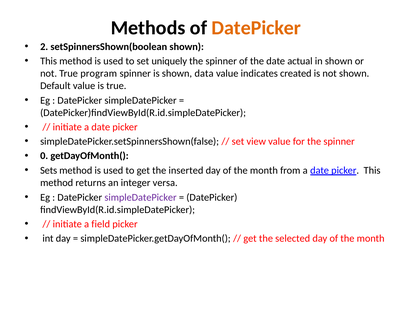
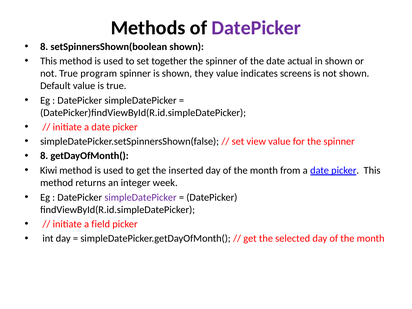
DatePicker colour: orange -> purple (256, 28)
2: 2 -> 8 (44, 47)
uniquely: uniquely -> together (169, 61)
data: data -> they (204, 74)
created: created -> screens (296, 74)
0: 0 -> 8 (44, 156)
Sets: Sets -> Kiwi (49, 170)
versa: versa -> week (165, 183)
